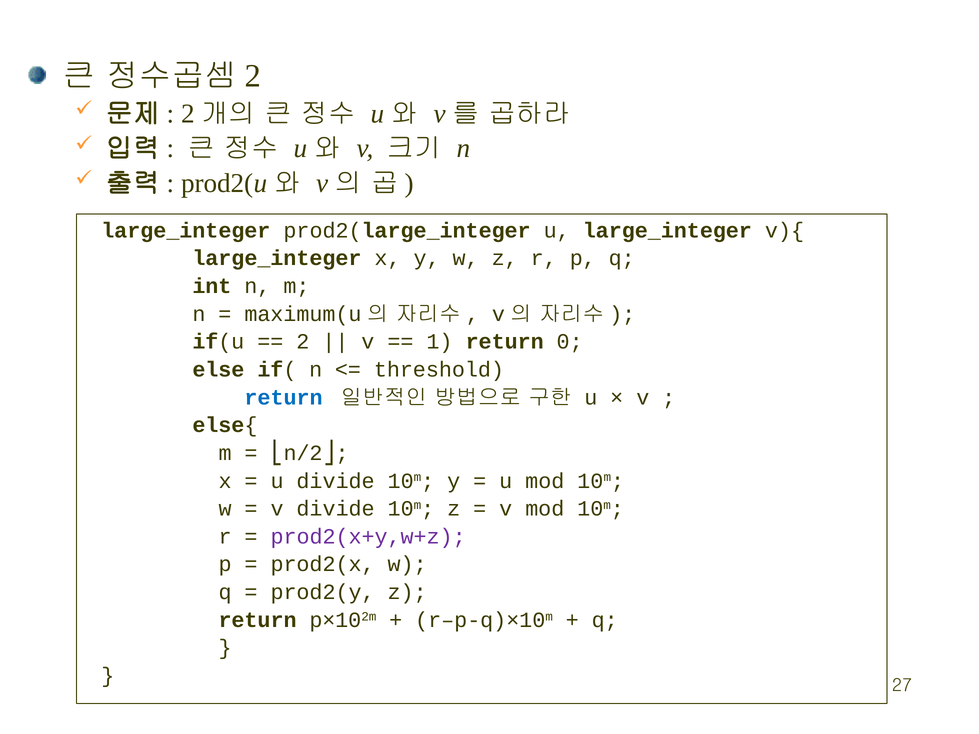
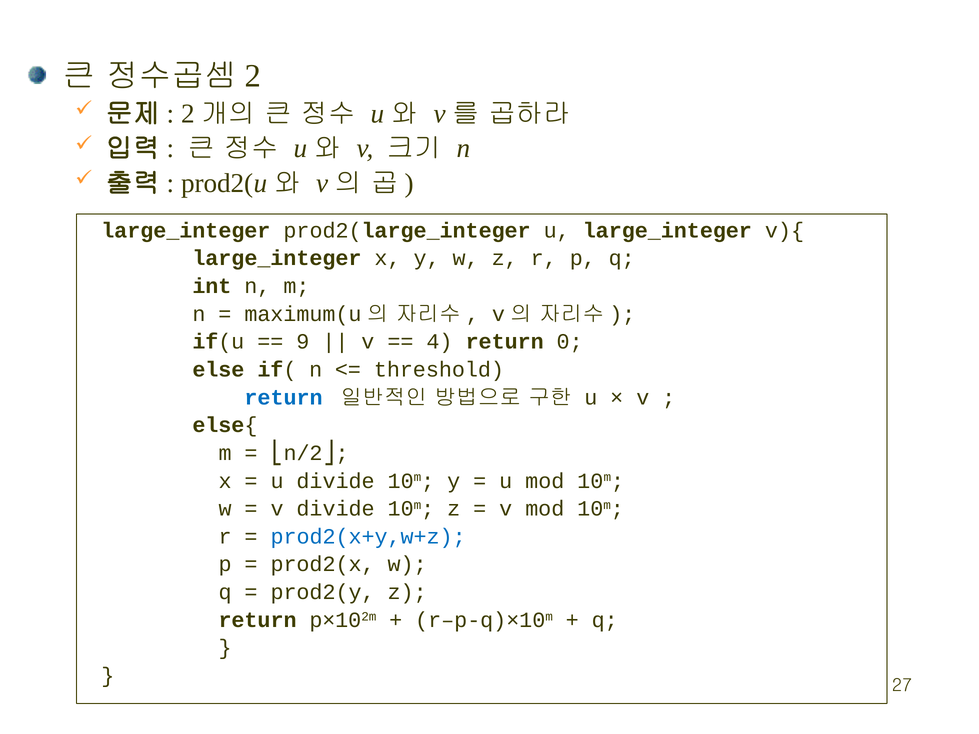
2: 2 -> 9 (303, 342)
1: 1 -> 4 (439, 342)
prod2(x+y,w+z colour: purple -> blue (368, 537)
